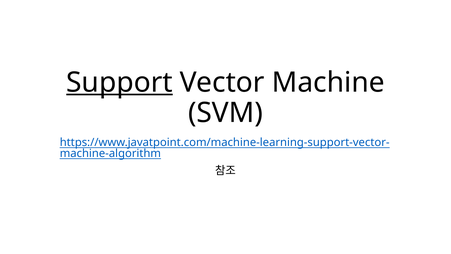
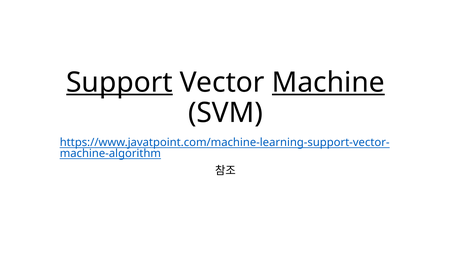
Machine underline: none -> present (328, 82)
